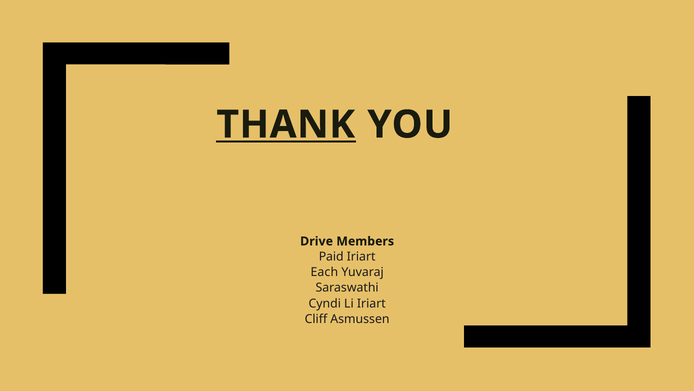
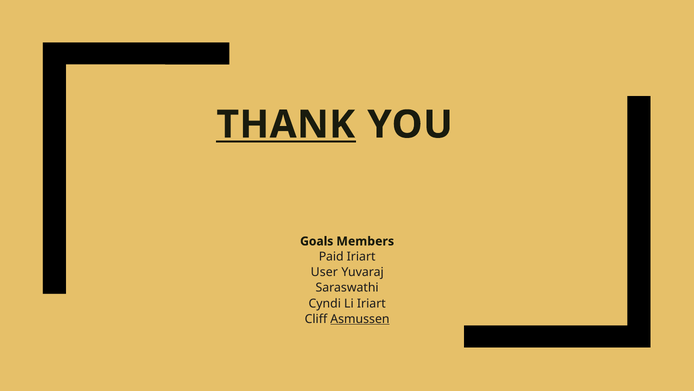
Drive: Drive -> Goals (317, 241)
Each: Each -> User (324, 272)
Asmussen underline: none -> present (360, 318)
